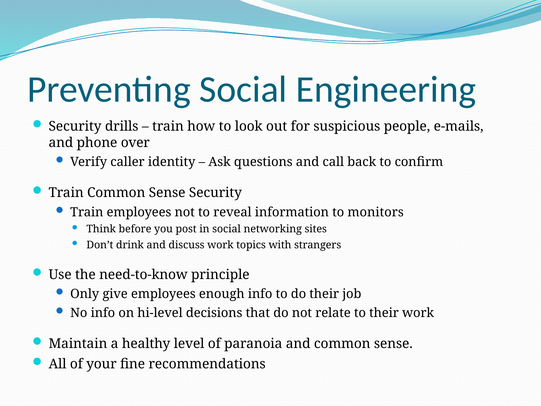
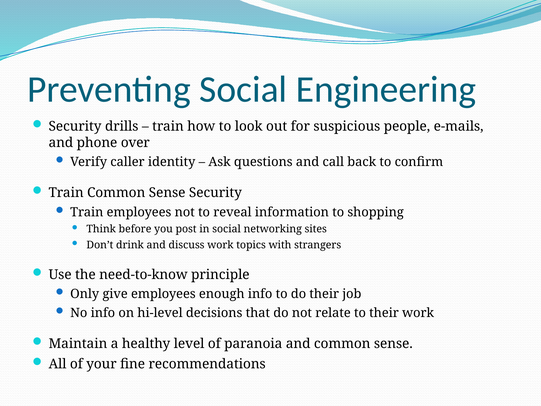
monitors: monitors -> shopping (376, 212)
